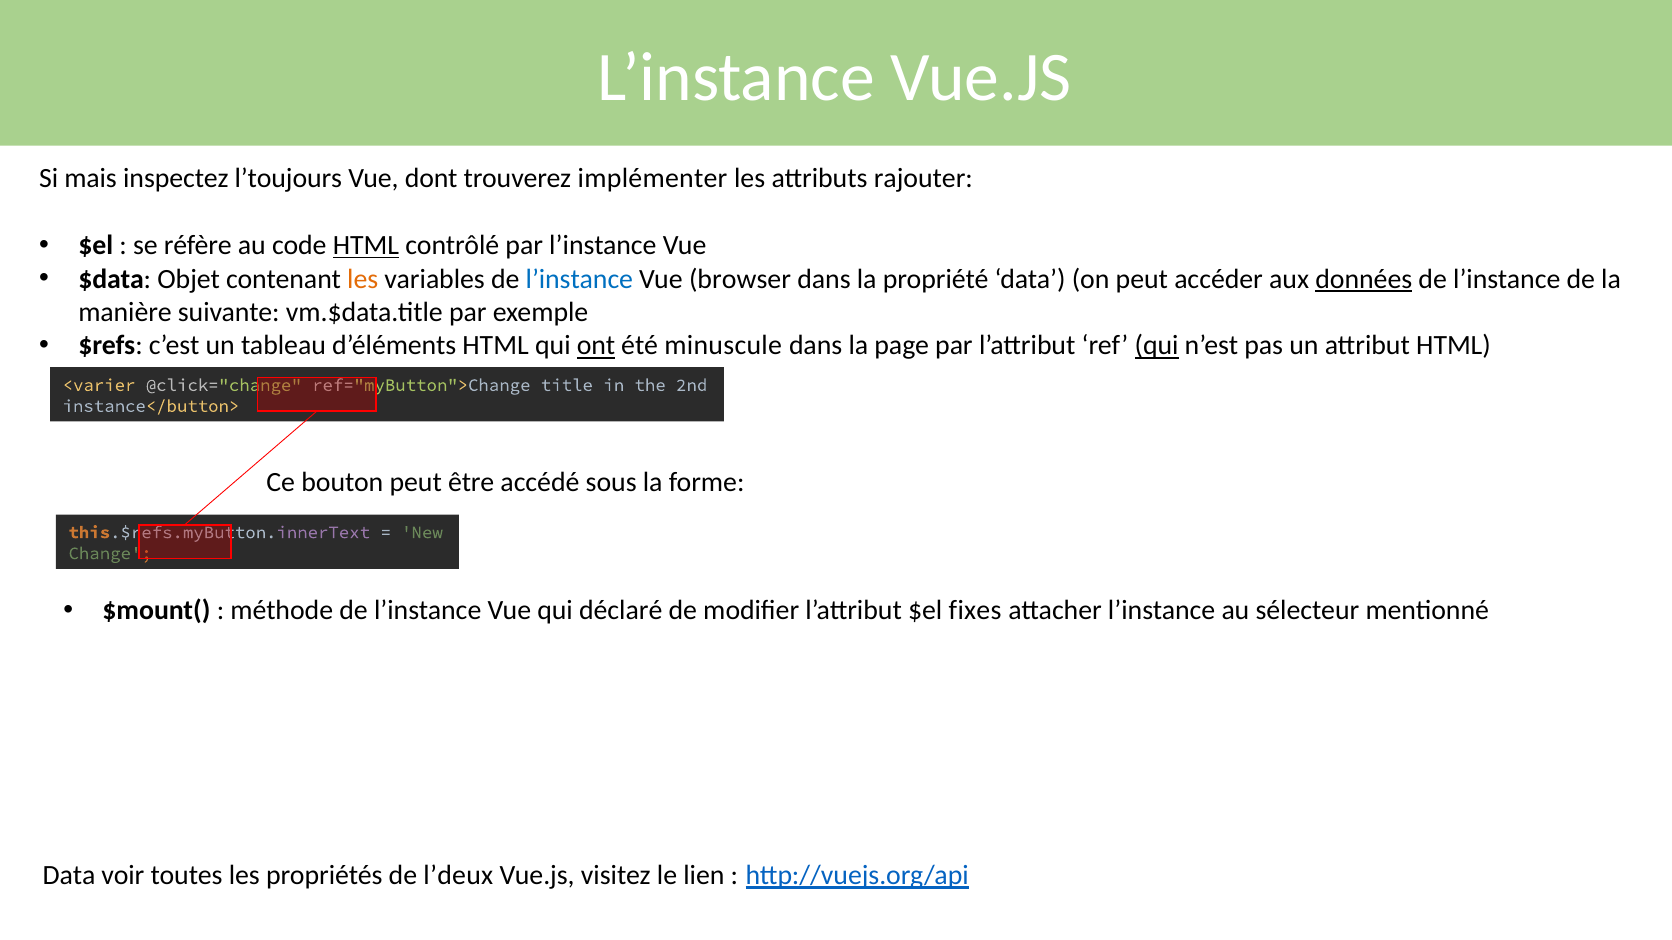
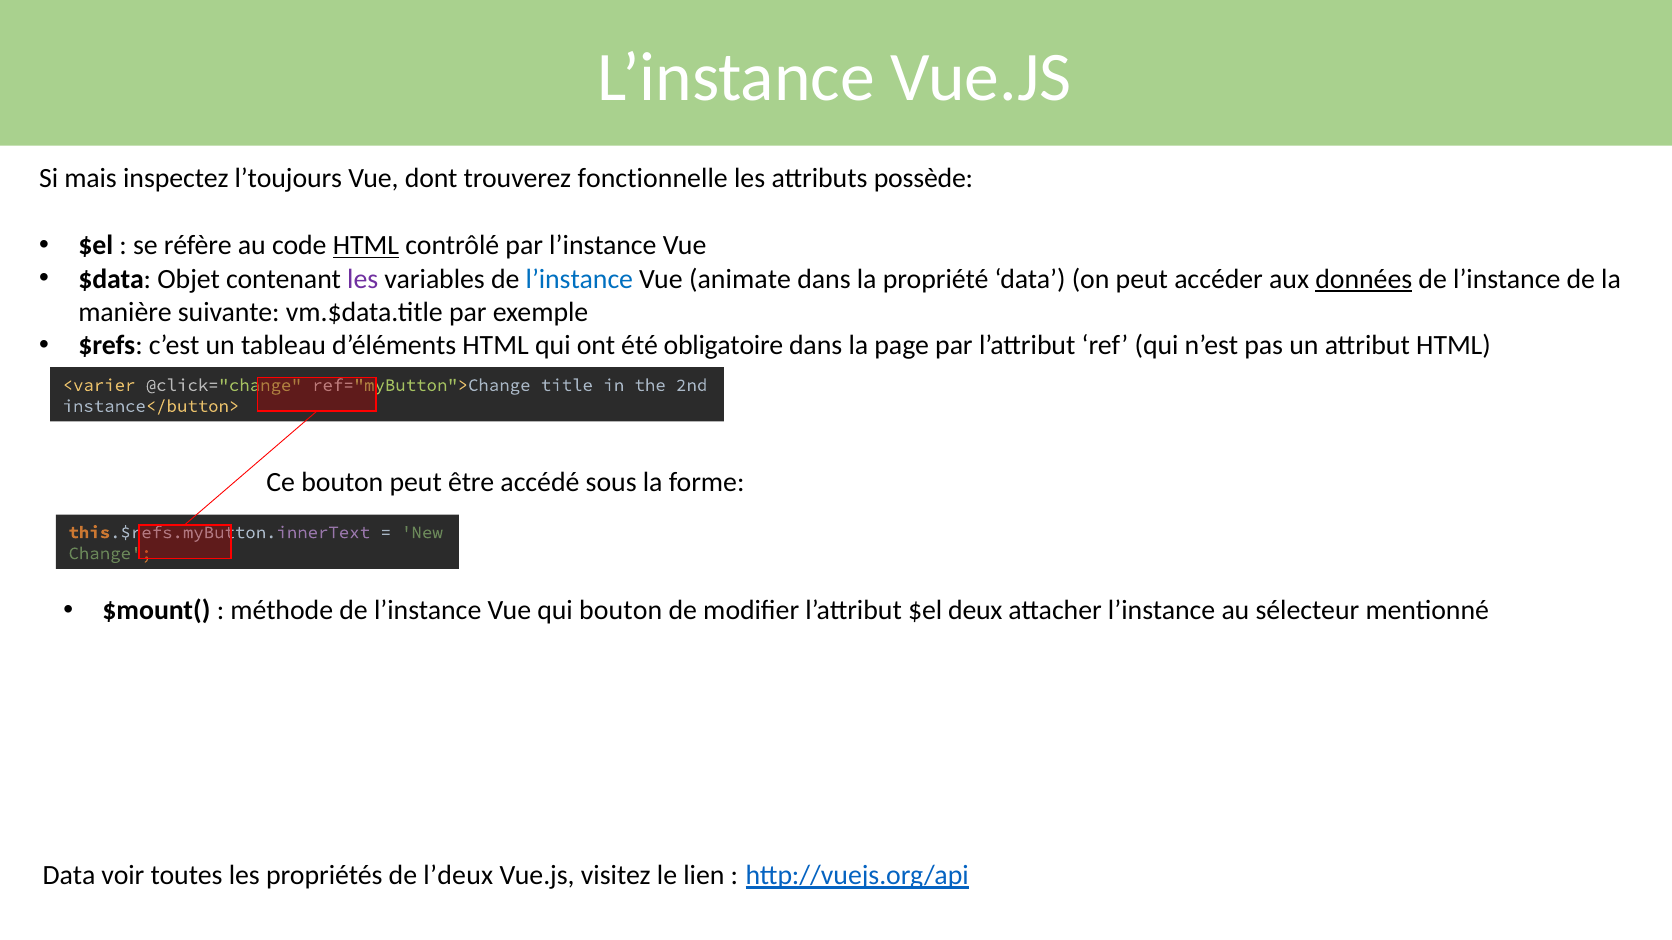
implémenter: implémenter -> fonctionnelle (653, 179)
rajouter: rajouter -> possède (923, 179)
les colour: orange -> purple (363, 279)
browser: browser -> animate (740, 279)
ont underline: present -> none (596, 346)
minuscule: minuscule -> obligatoire (723, 346)
qui underline: present -> none (1157, 346)
qui déclaré: déclaré -> bouton (621, 611)
fixes: fixes -> deux (975, 611)
